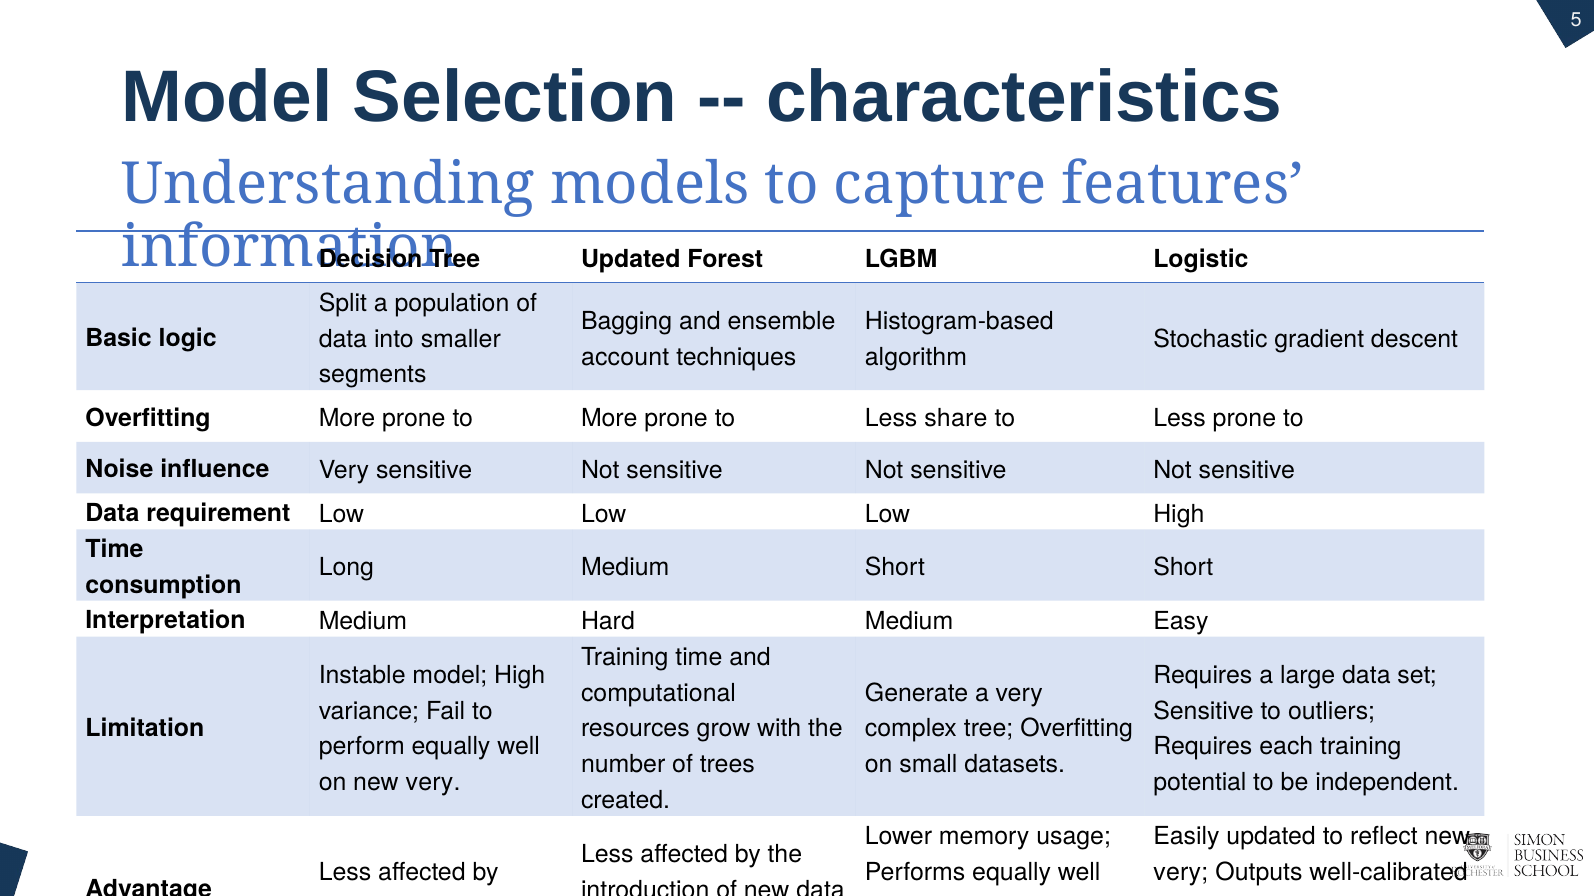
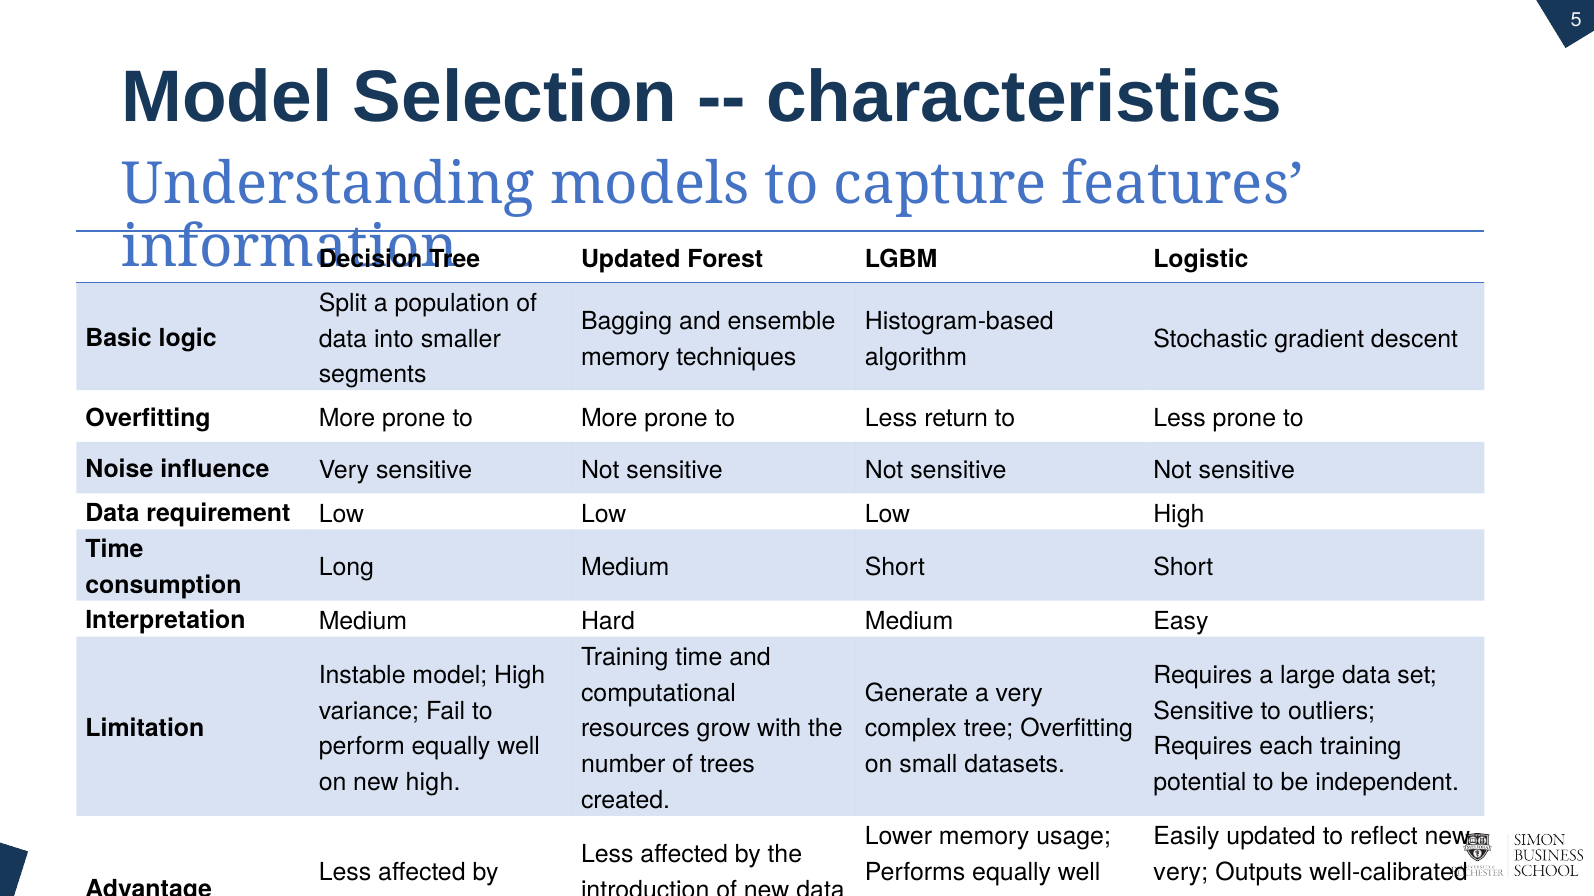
account: account -> memory (625, 357)
share: share -> return (956, 419)
on new very: very -> high (433, 783)
